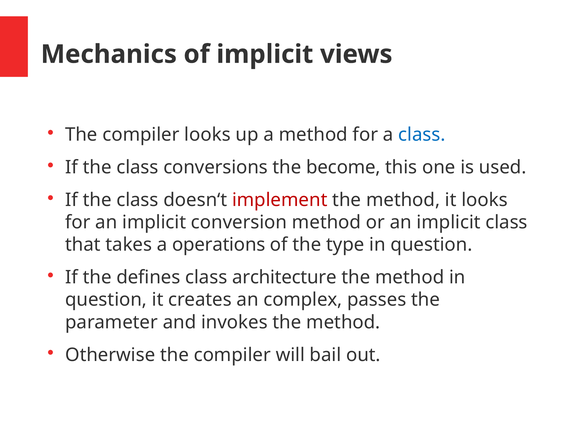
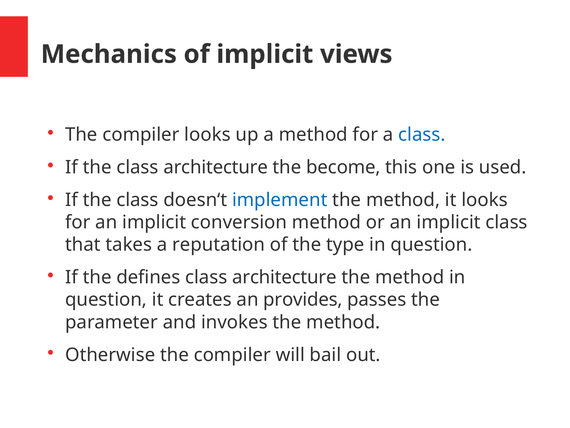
the class conversions: conversions -> architecture (216, 167)
implement colour: red -> blue (280, 200)
operations: operations -> reputation (219, 245)
complex: complex -> provides (303, 299)
